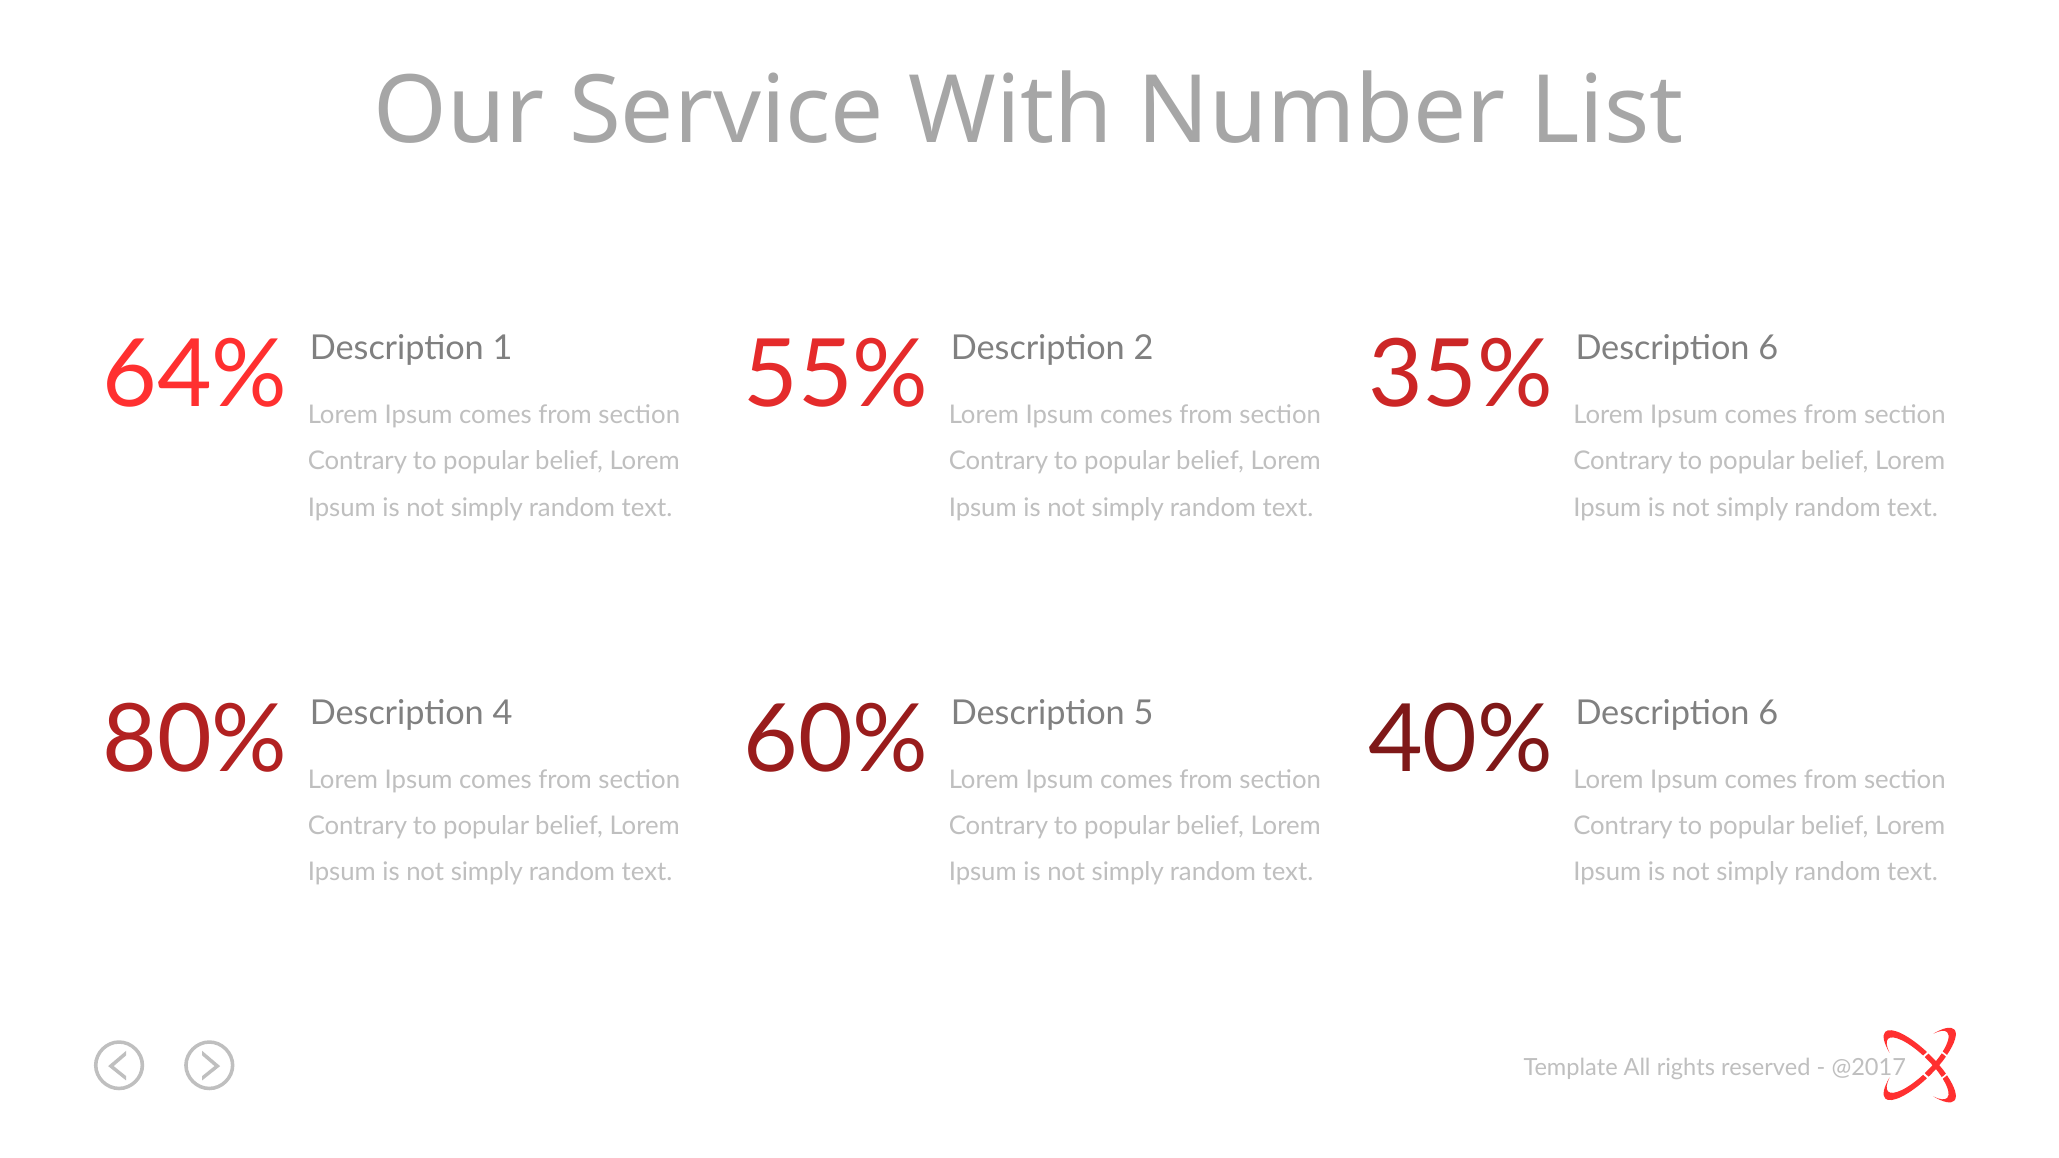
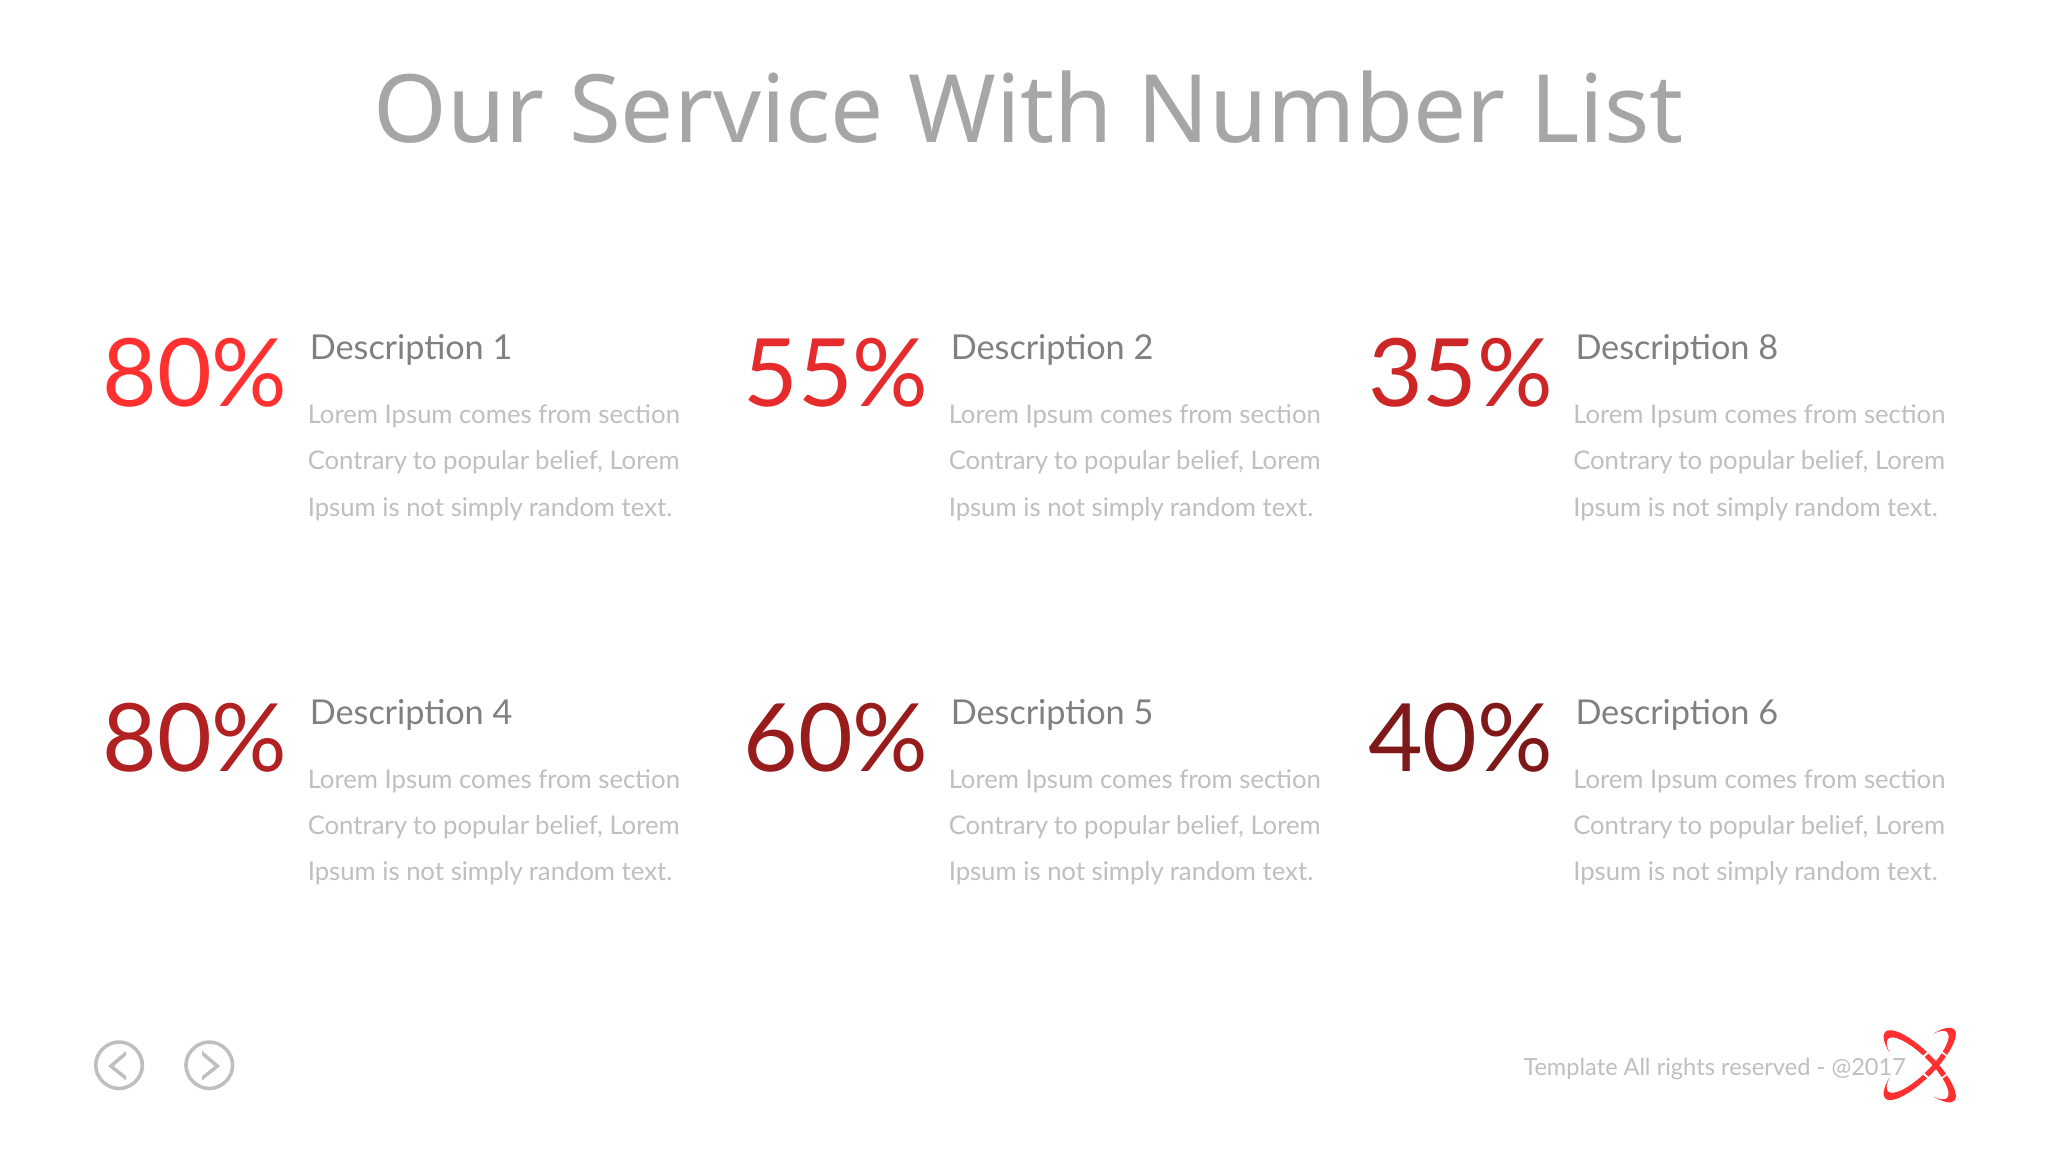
6: 6 -> 8 (1768, 348)
64%: 64% -> 80% (195, 376)
